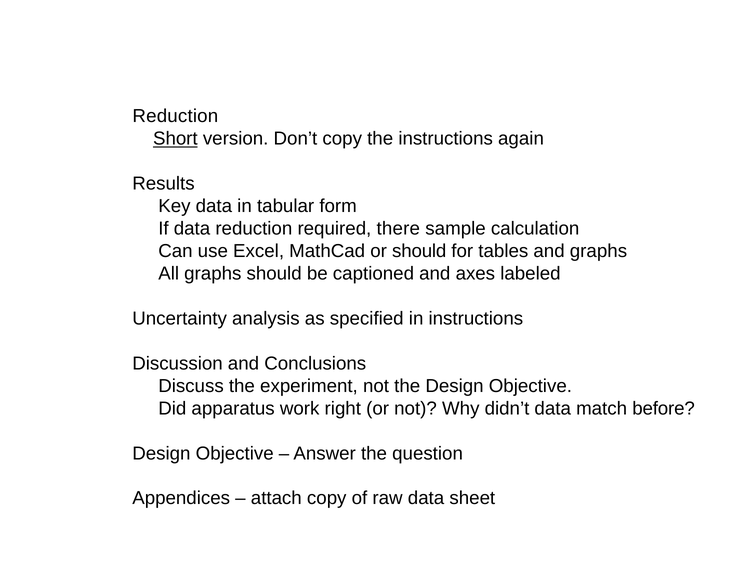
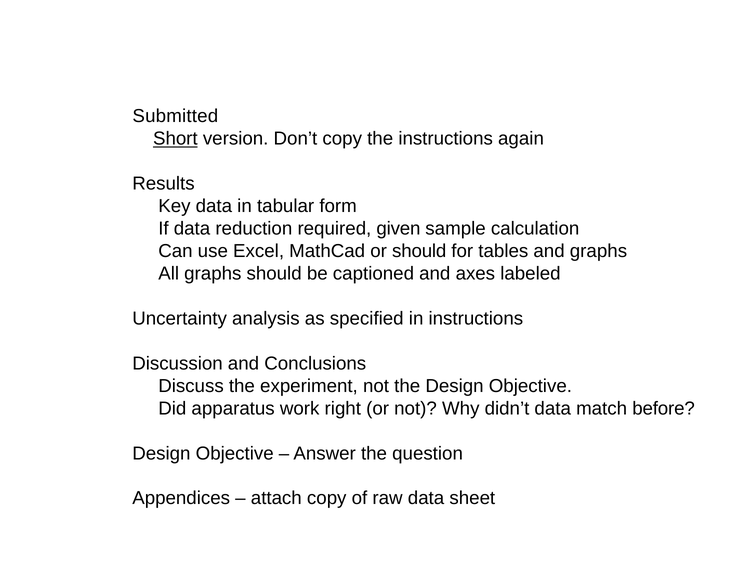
Reduction: Reduction -> Submitted (175, 116)
there: there -> given (398, 228)
